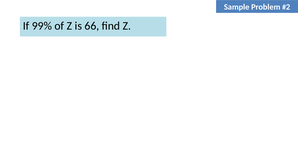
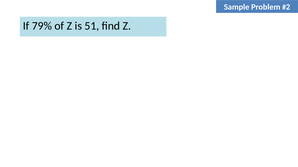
99%: 99% -> 79% (42, 26)
66: 66 -> 51 (92, 26)
